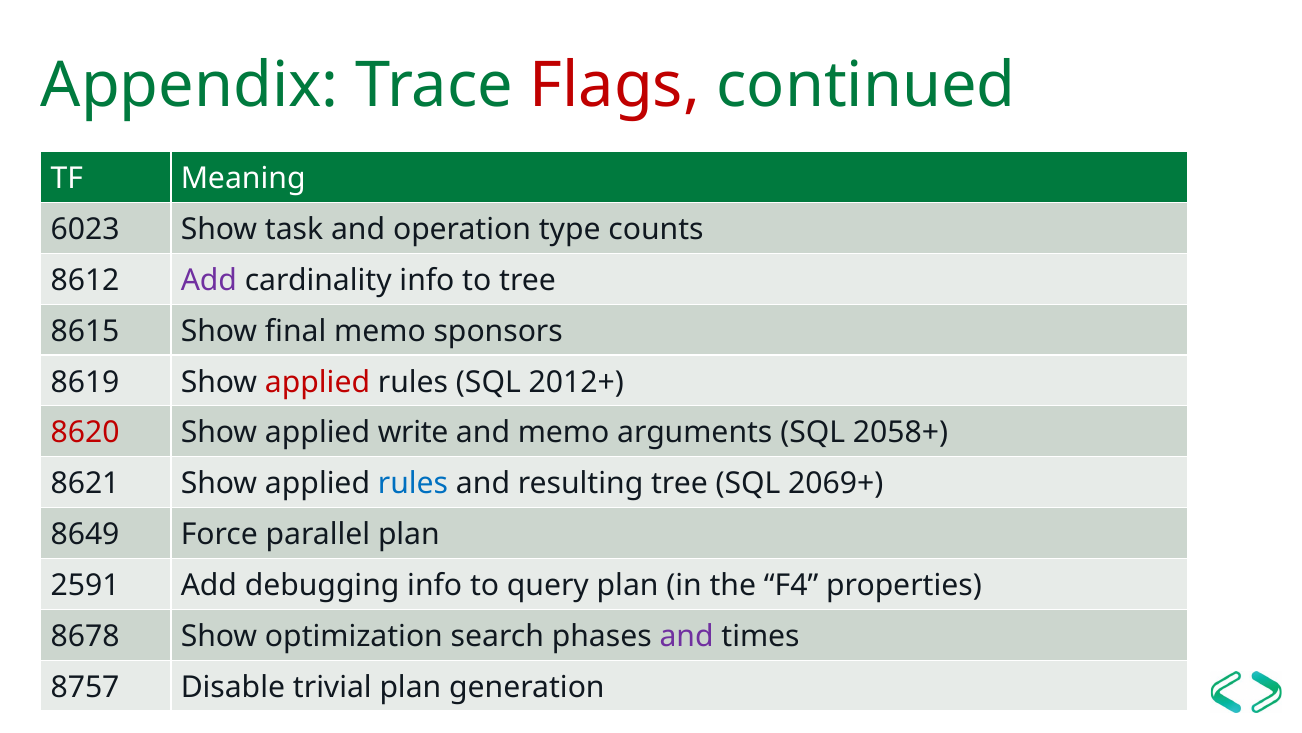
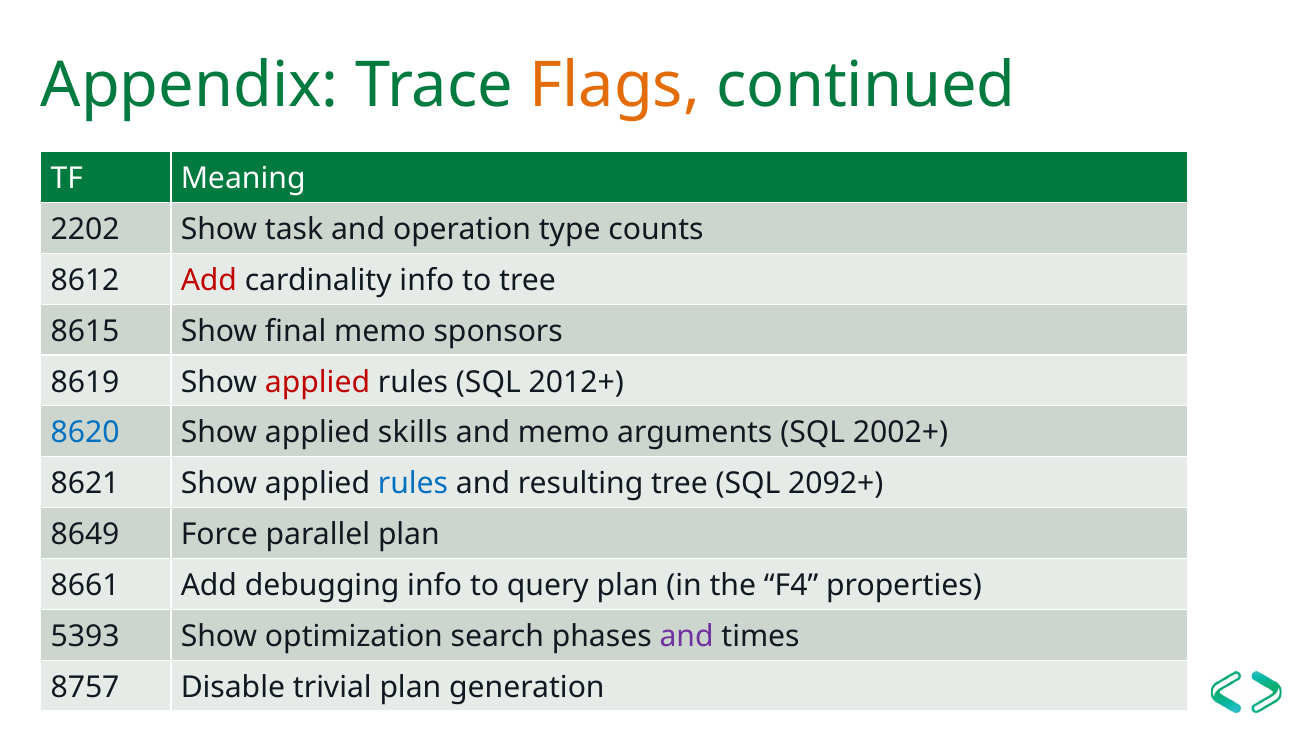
Flags colour: red -> orange (615, 86)
6023: 6023 -> 2202 (85, 229)
Add colour: purple -> red (209, 280)
8620 colour: red -> blue (85, 433)
write: write -> skills (413, 433)
2058+: 2058+ -> 2002+ (901, 433)
2069+: 2069+ -> 2092+ (836, 483)
2591: 2591 -> 8661 (85, 585)
8678: 8678 -> 5393 (85, 636)
